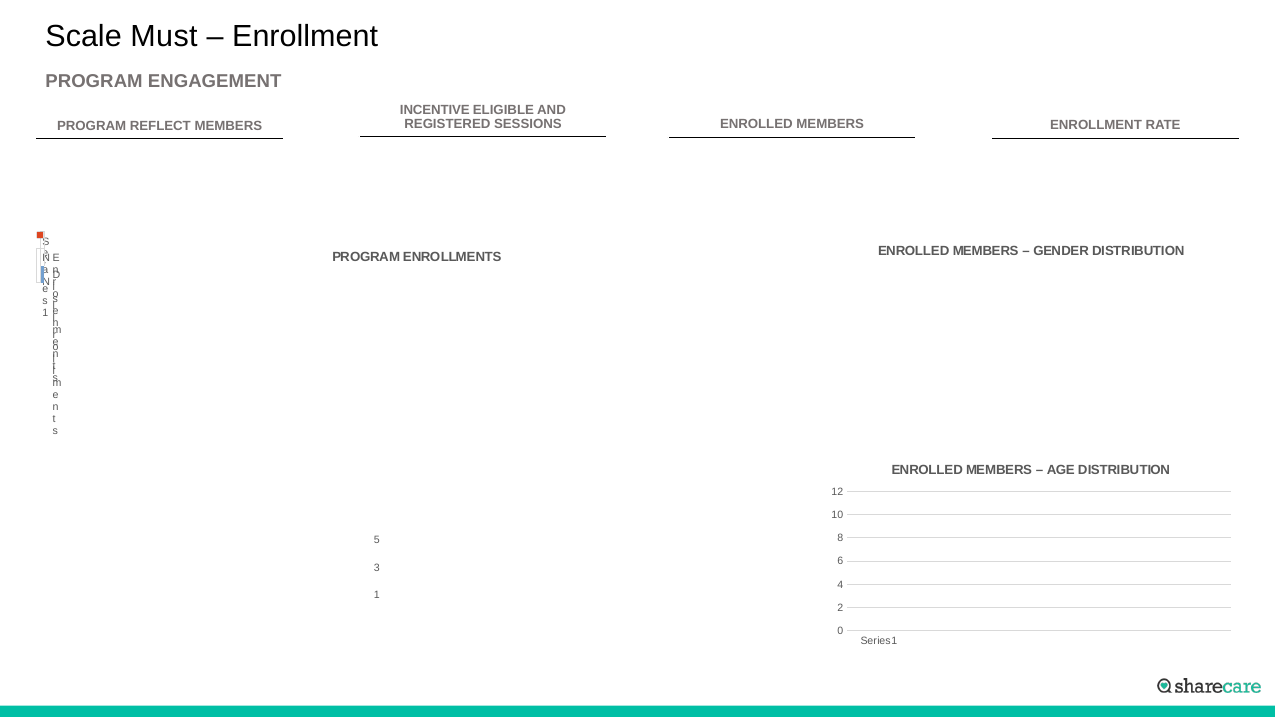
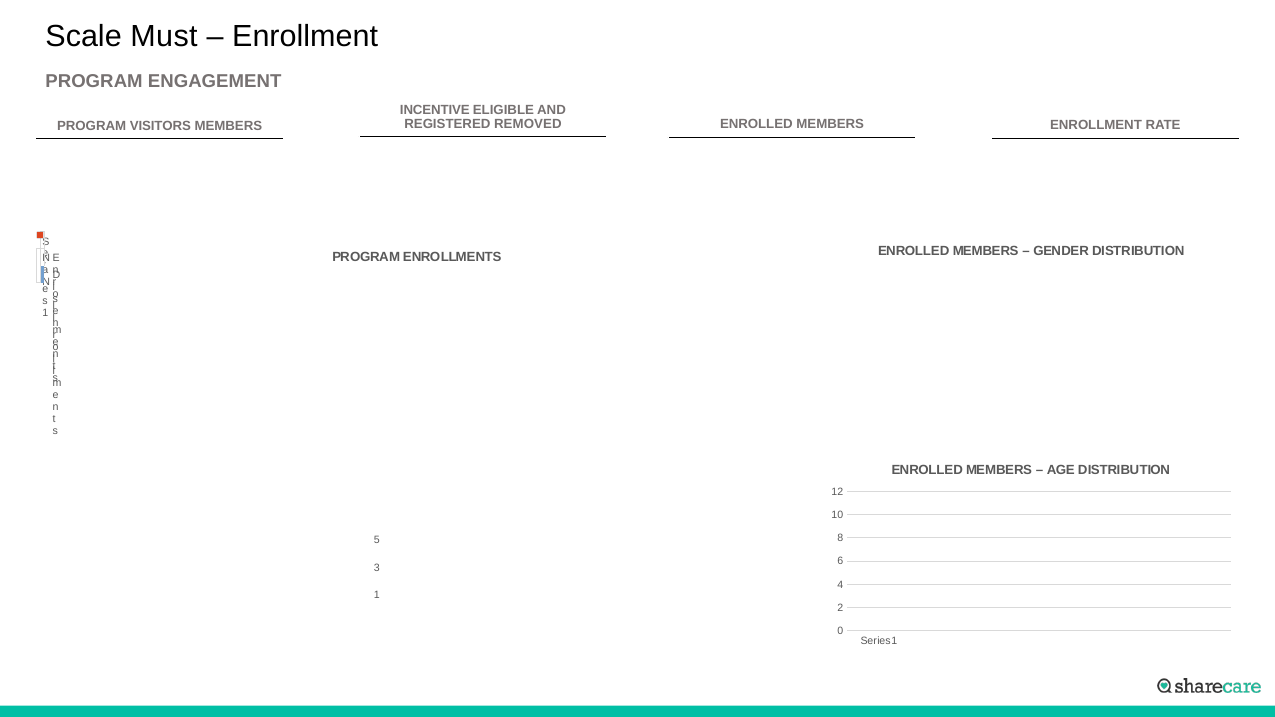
SESSIONS: SESSIONS -> REMOVED (528, 125)
REFLECT: REFLECT -> VISITORS (160, 126)
